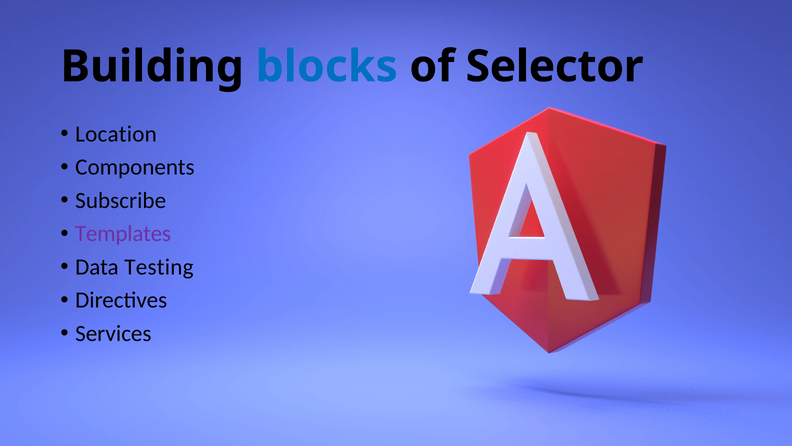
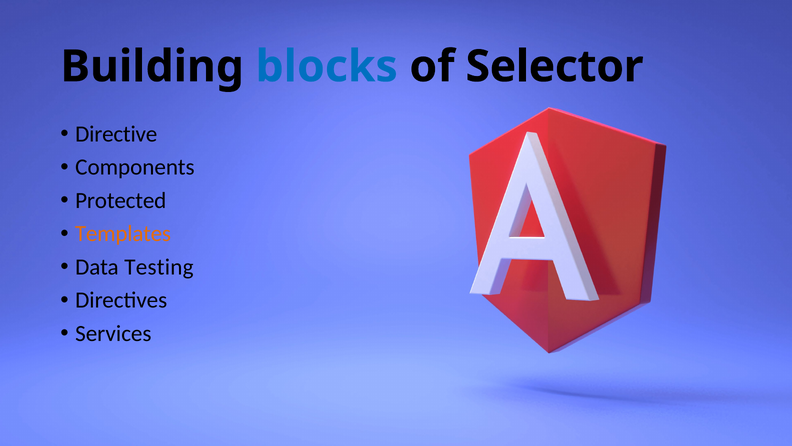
Location: Location -> Directive (116, 134)
Subscribe: Subscribe -> Protected (121, 200)
Templates colour: purple -> orange (123, 234)
